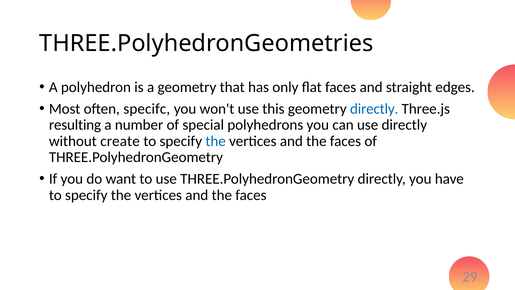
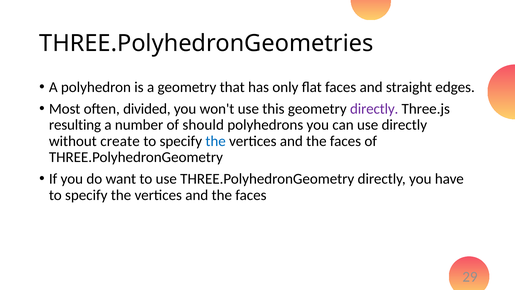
specifc: specifc -> divided (147, 109)
directly colour: blue -> purple (374, 109)
special: special -> should (203, 125)
